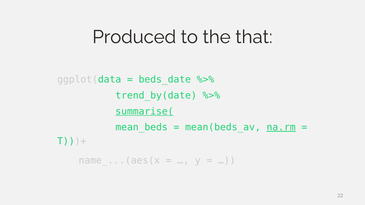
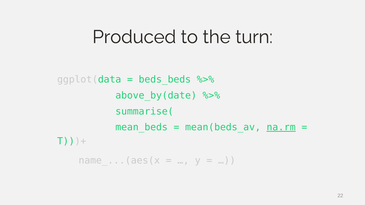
that: that -> turn (254, 37)
beds_date: beds_date -> beds_beds (165, 80)
trend_by(date: trend_by(date -> above_by(date (156, 96)
summarise( underline: present -> none (144, 112)
